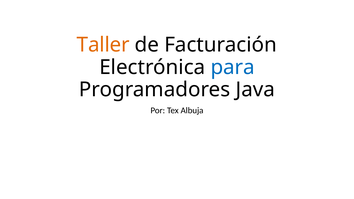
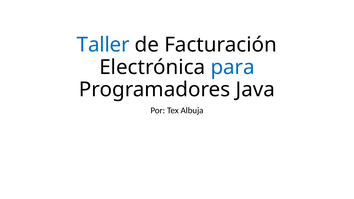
Taller colour: orange -> blue (103, 45)
